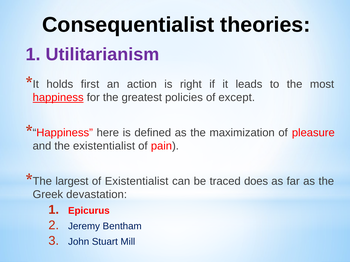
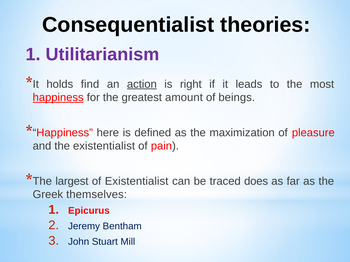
first: first -> find (90, 84)
action underline: none -> present (142, 84)
policies: policies -> amount (184, 98)
except: except -> beings (237, 98)
devastation: devastation -> themselves (97, 195)
